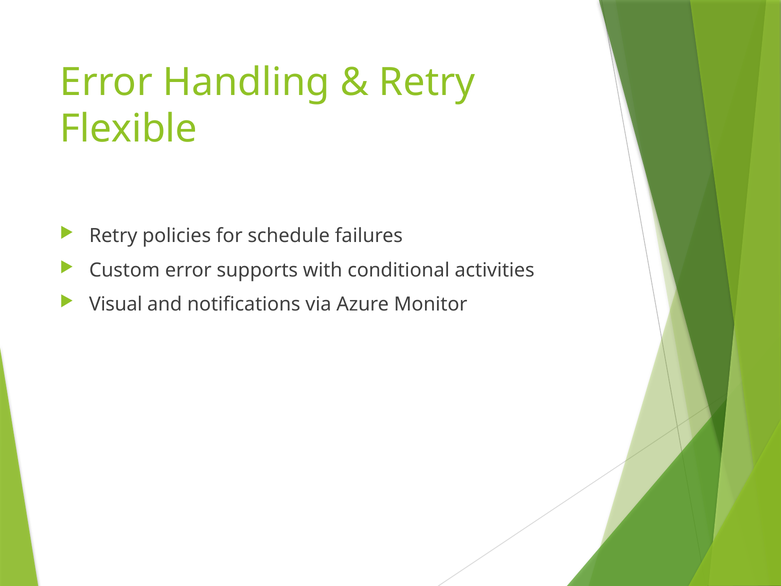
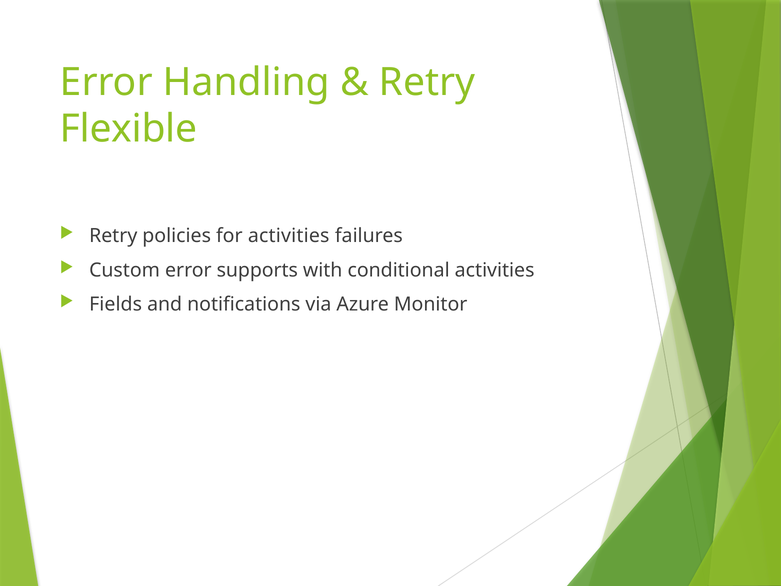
for schedule: schedule -> activities (289, 236)
Visual: Visual -> Fields (116, 304)
